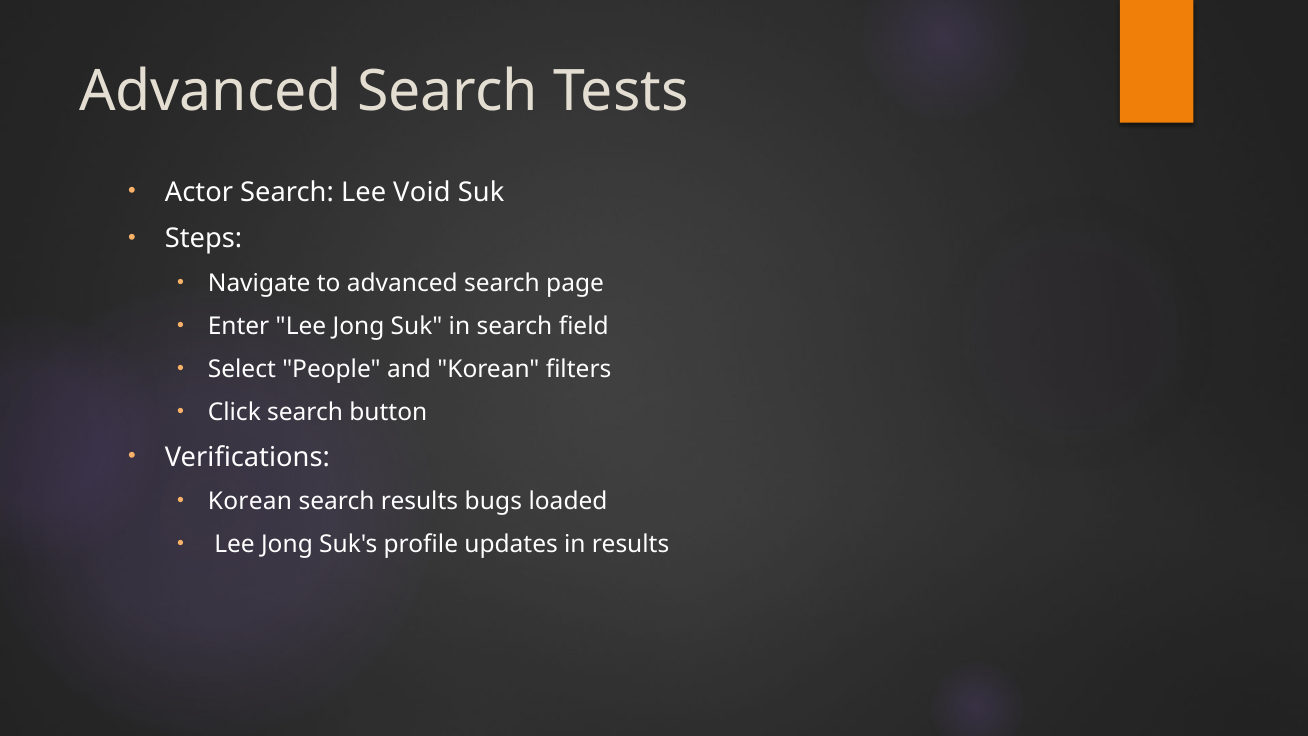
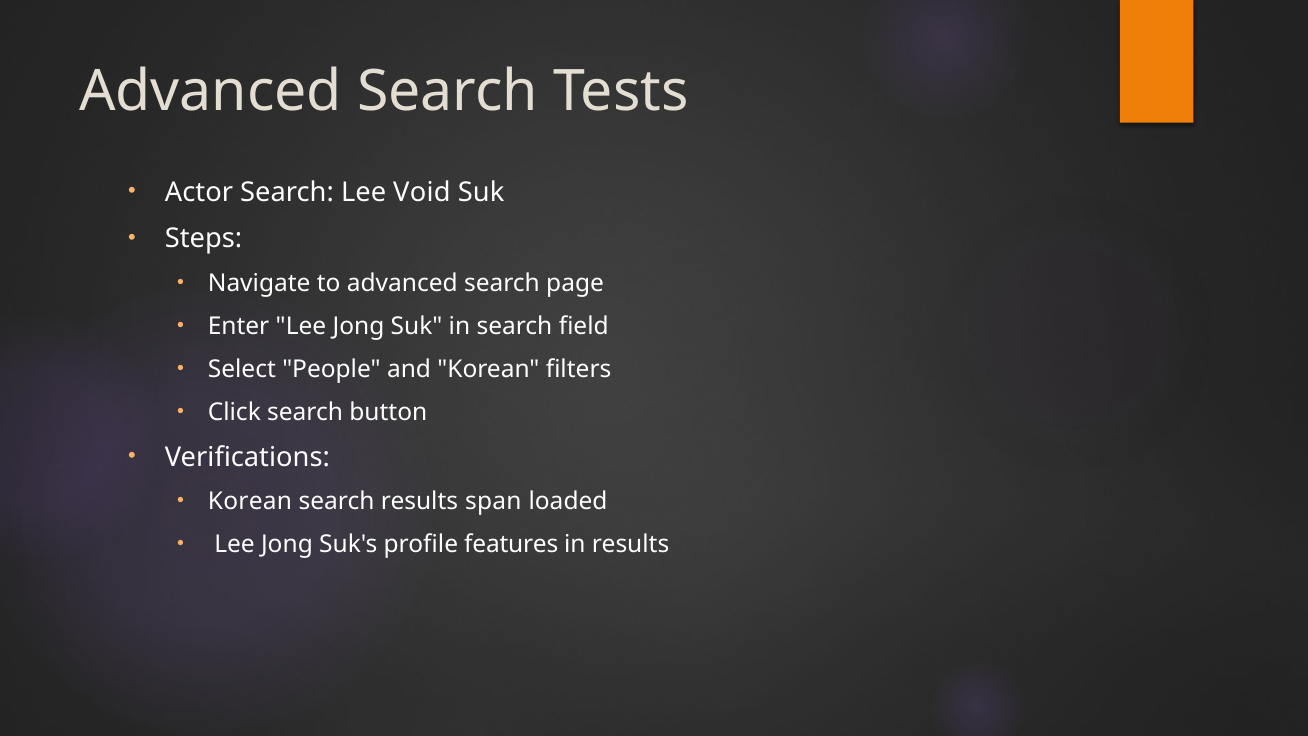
bugs: bugs -> span (493, 502)
updates: updates -> features (511, 545)
